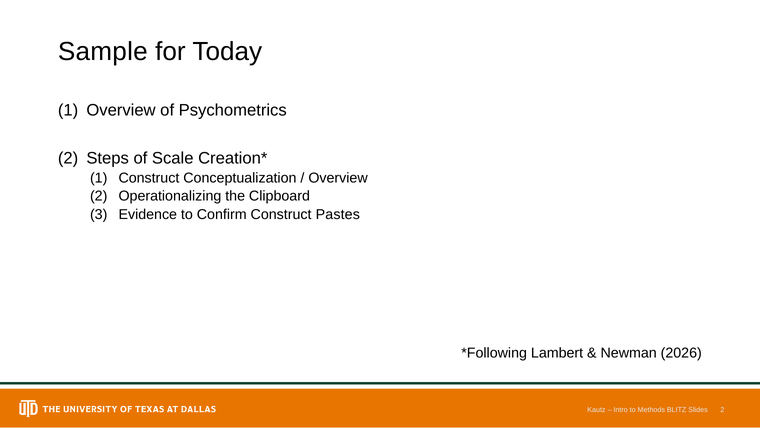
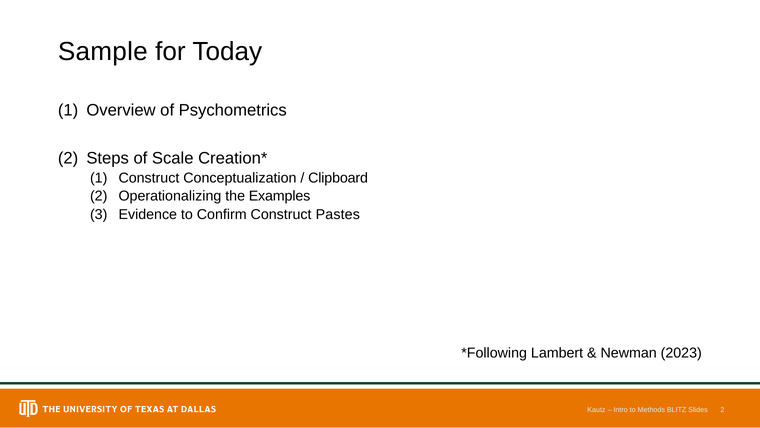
Overview: Overview -> Clipboard (338, 178)
Clipboard: Clipboard -> Examples (280, 196)
2026: 2026 -> 2023 (681, 353)
